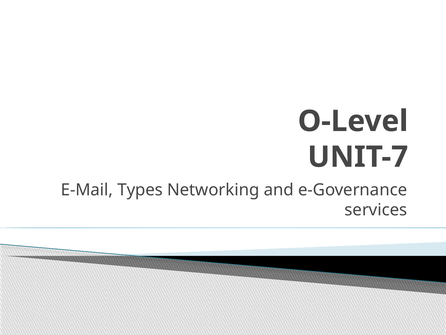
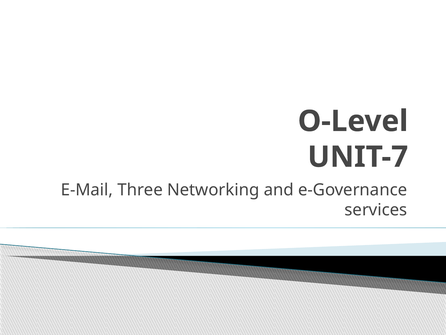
Types: Types -> Three (140, 190)
